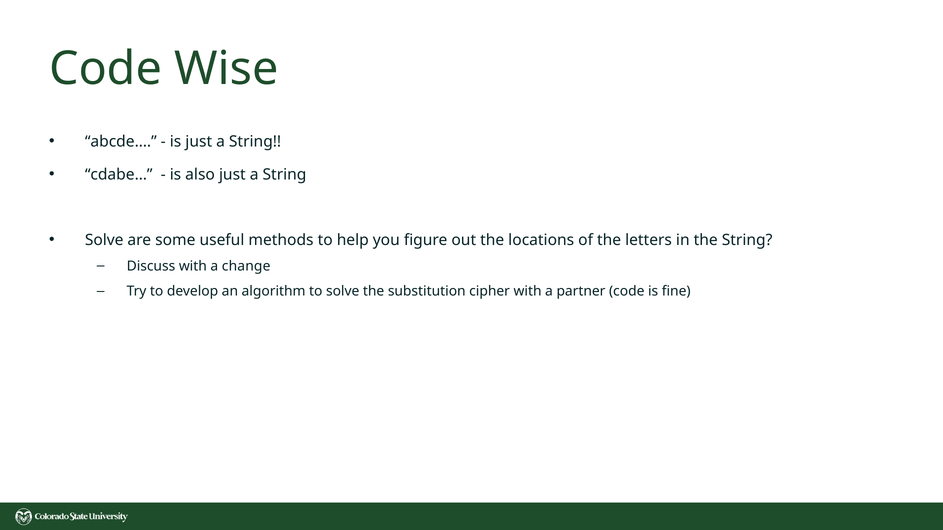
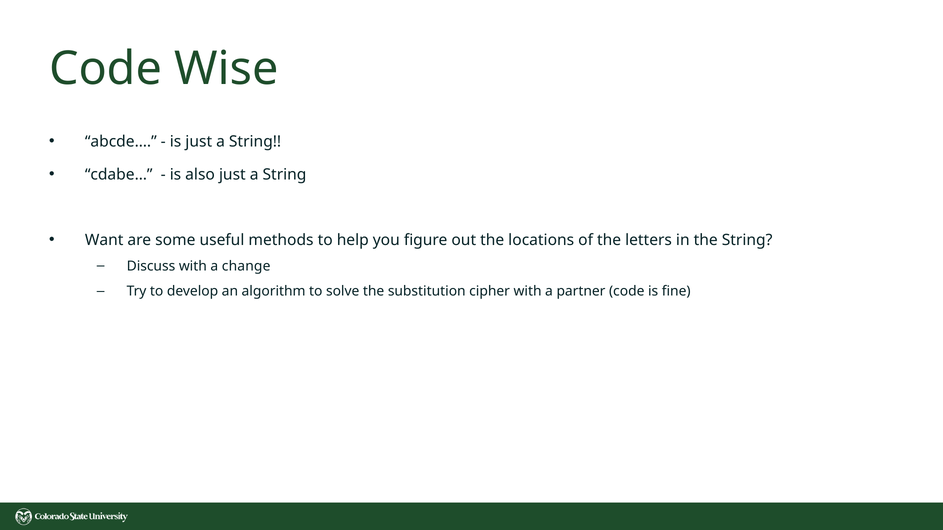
Solve: Solve -> Want (104, 240)
